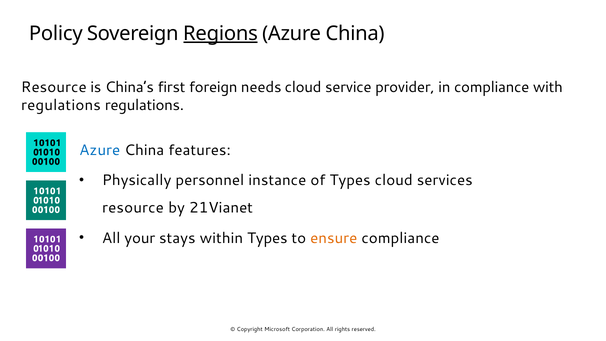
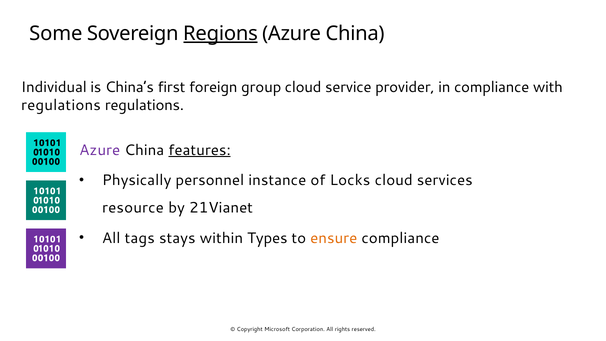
Policy: Policy -> Some (56, 34)
Resource: Resource -> Individual (54, 87)
needs: needs -> group (261, 87)
Azure colour: blue -> purple (100, 150)
features underline: none -> present (200, 150)
of Types: Types -> Locks (350, 180)
your: your -> tags (140, 238)
